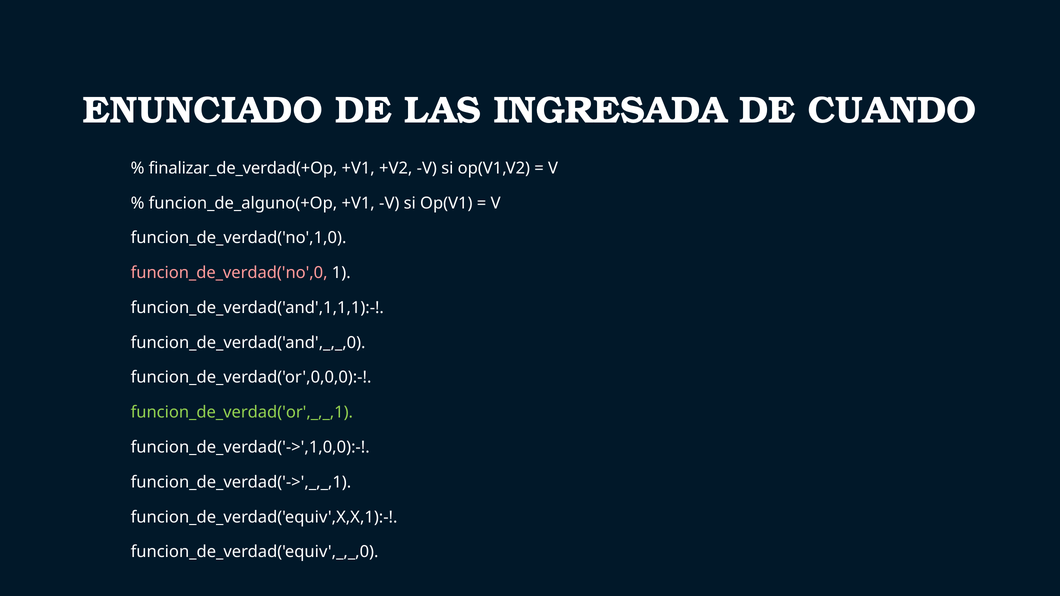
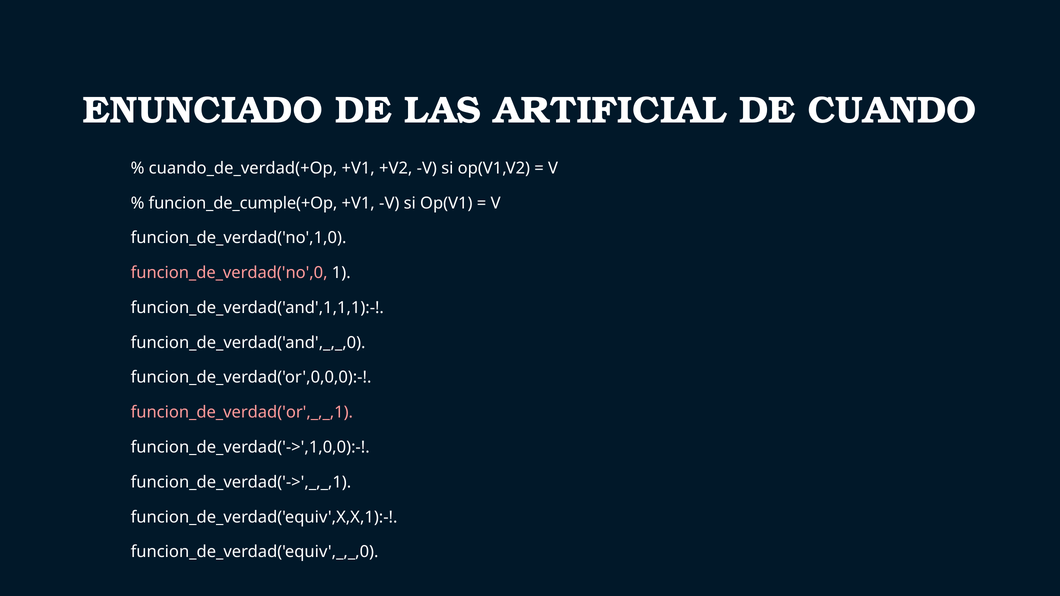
INGRESADA: INGRESADA -> ARTIFICIAL (610, 110)
finalizar_de_verdad(+Op: finalizar_de_verdad(+Op -> cuando_de_verdad(+Op (243, 168)
funcion_de_alguno(+Op: funcion_de_alguno(+Op -> funcion_de_cumple(+Op (243, 203)
funcion_de_verdad('or',_,_,1 colour: light green -> pink (242, 413)
